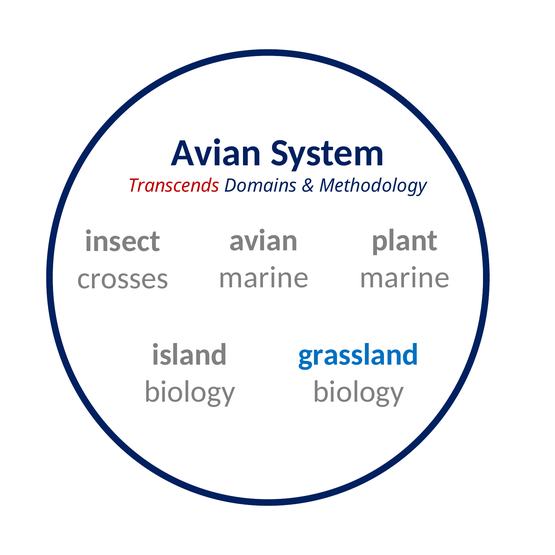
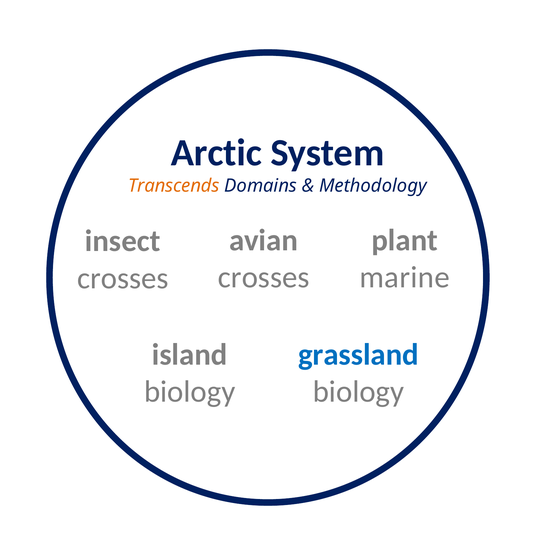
Avian: Avian -> Arctic (216, 153)
Transcends colour: red -> orange (174, 186)
marine: marine -> crosses (264, 277)
